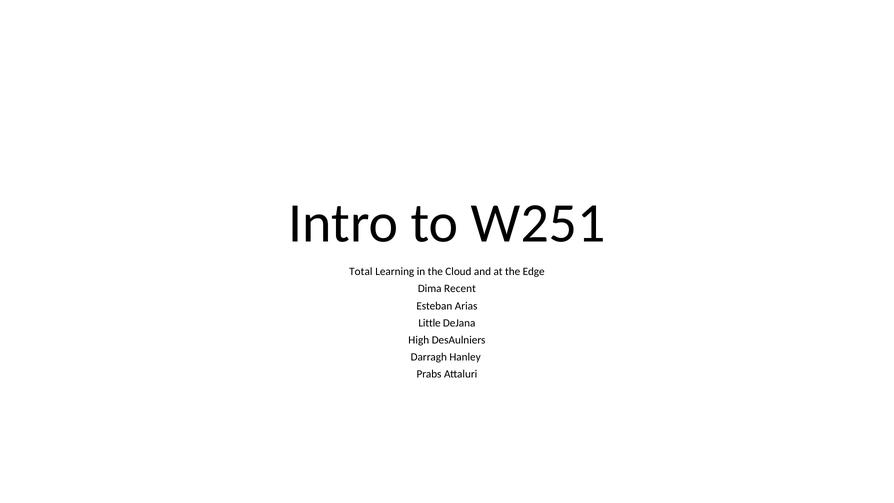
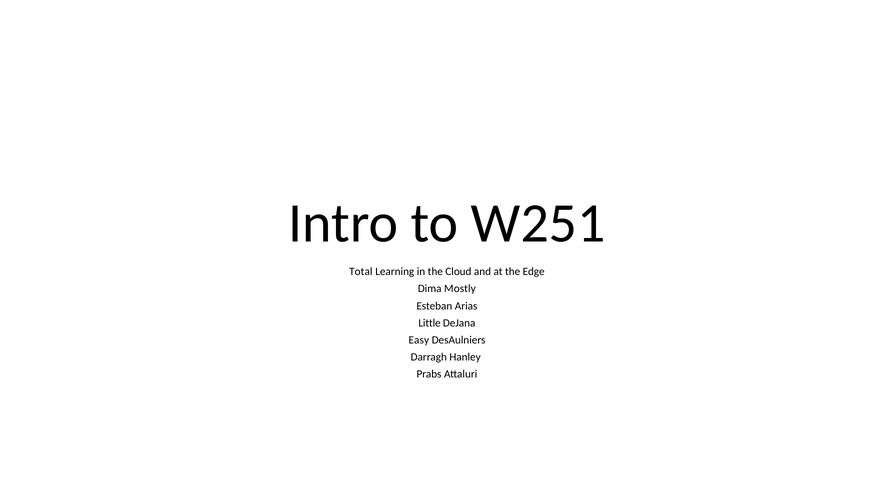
Recent: Recent -> Mostly (460, 289)
High: High -> Easy (419, 340)
